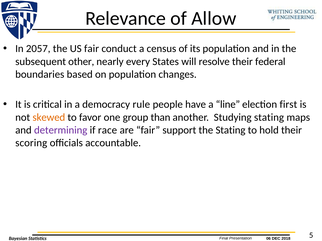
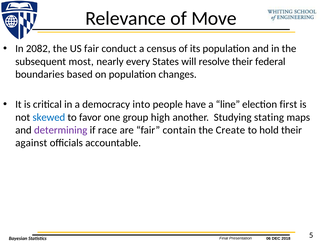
Allow: Allow -> Move (214, 19)
2057: 2057 -> 2082 (38, 49)
other: other -> most (81, 62)
rule: rule -> into (141, 105)
skewed colour: orange -> blue (49, 117)
than: than -> high (160, 117)
support: support -> contain (179, 130)
the Stating: Stating -> Create (230, 130)
scoring: scoring -> against (31, 143)
